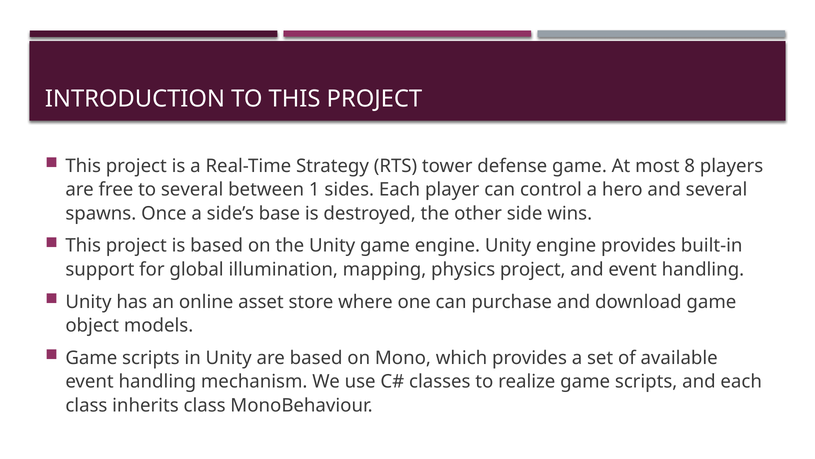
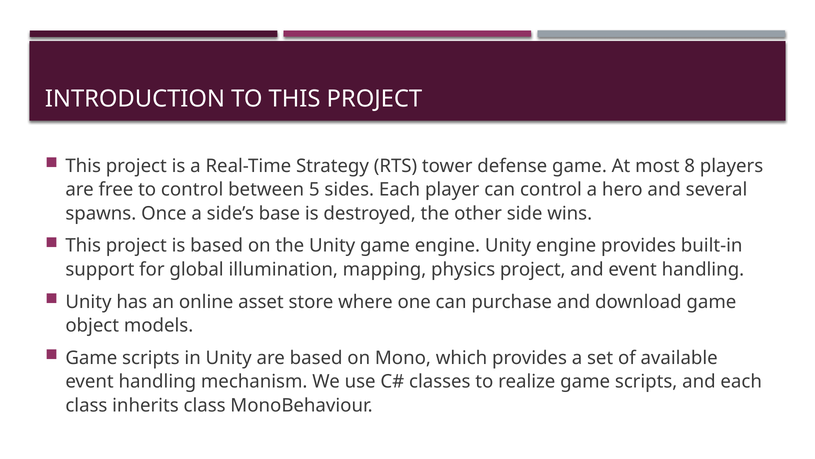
to several: several -> control (192, 189)
1: 1 -> 5 (314, 189)
